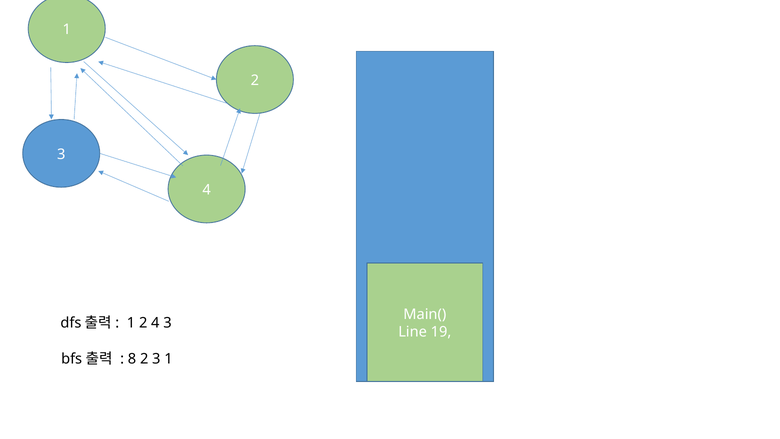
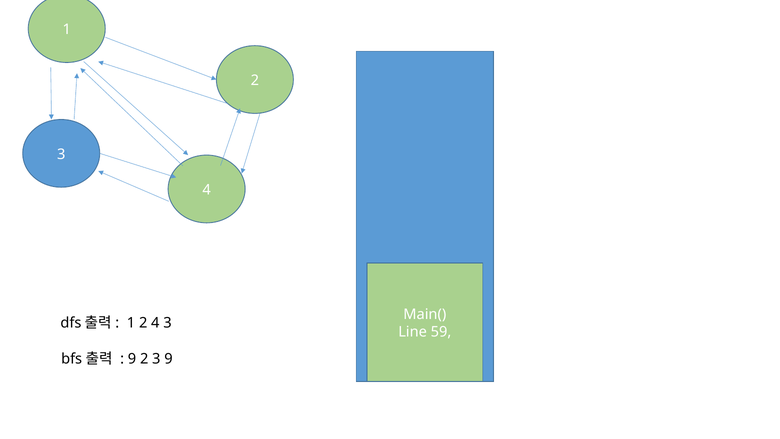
19: 19 -> 59 (441, 332)
8: 8 -> 9 (132, 359)
3 1: 1 -> 9 (168, 359)
